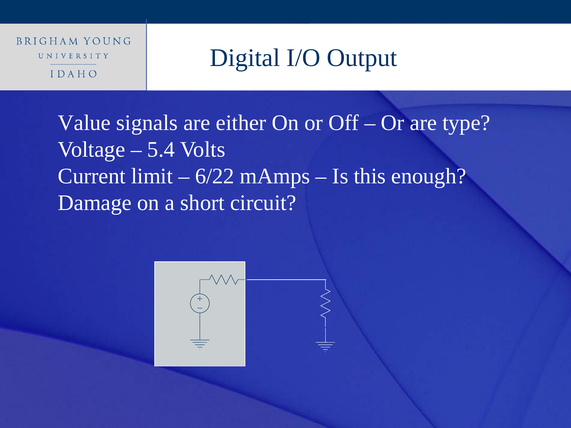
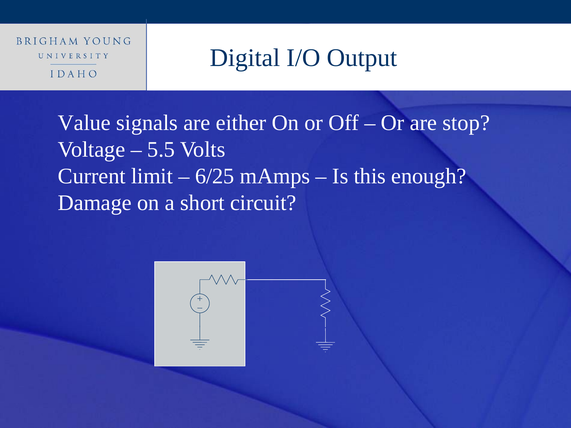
type: type -> stop (466, 123)
5.4: 5.4 -> 5.5 (161, 150)
6/22: 6/22 -> 6/25 (215, 176)
